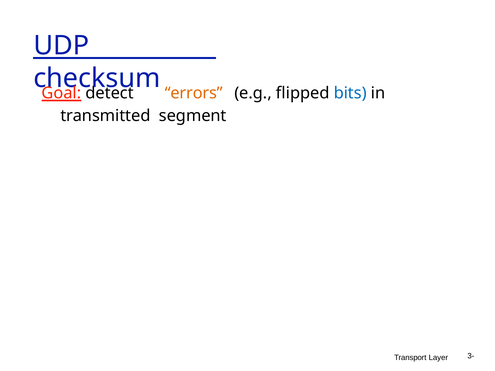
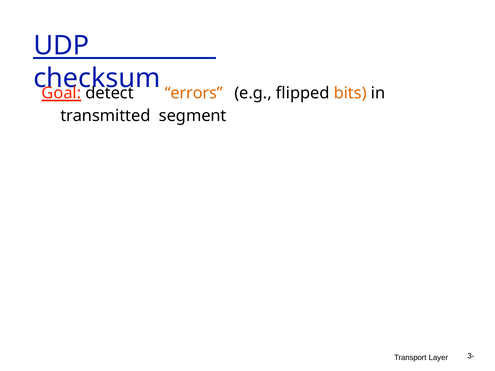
bits colour: blue -> orange (350, 93)
